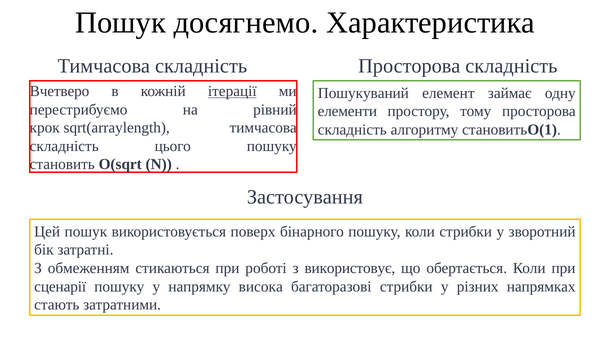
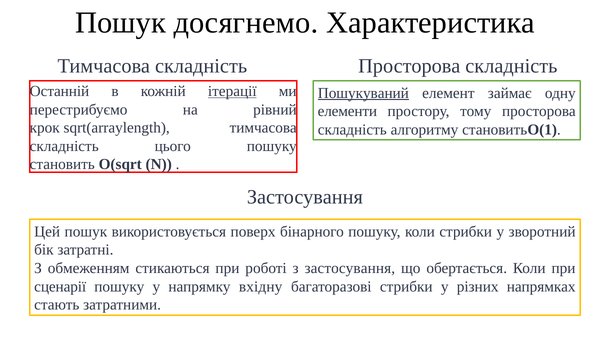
Вчетверо: Вчетверо -> Останній (60, 91)
Пошукуваний underline: none -> present (363, 93)
з використовує: використовує -> застосування (350, 268)
висока: висока -> вхідну (261, 287)
